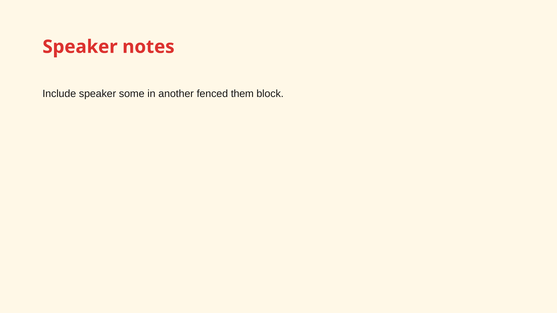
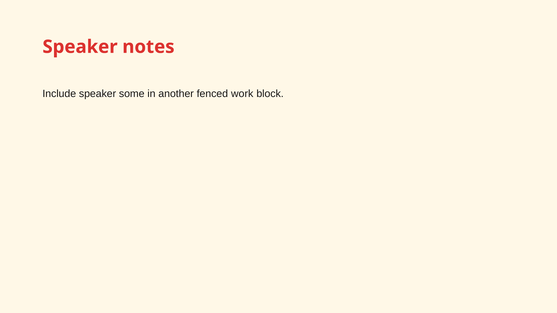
them: them -> work (242, 94)
